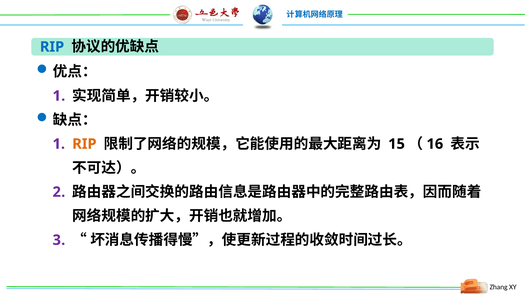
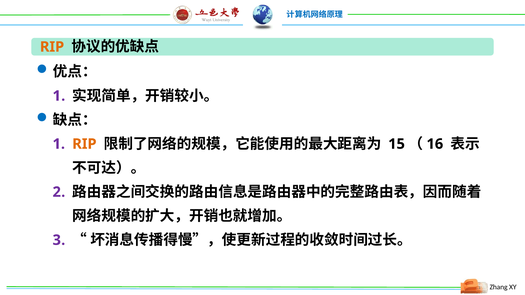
RIP colour: blue -> orange (52, 47)
